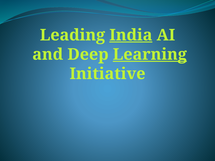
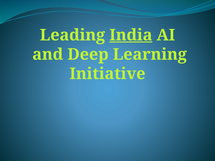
Learning underline: present -> none (150, 55)
